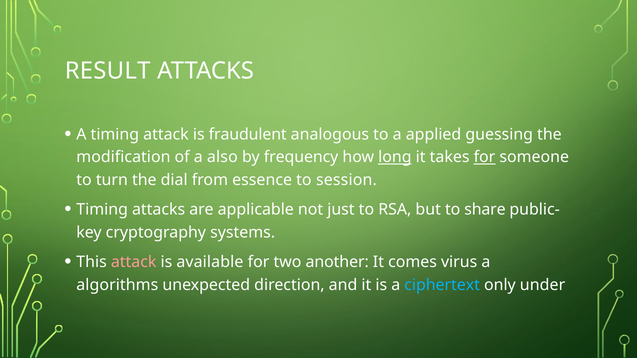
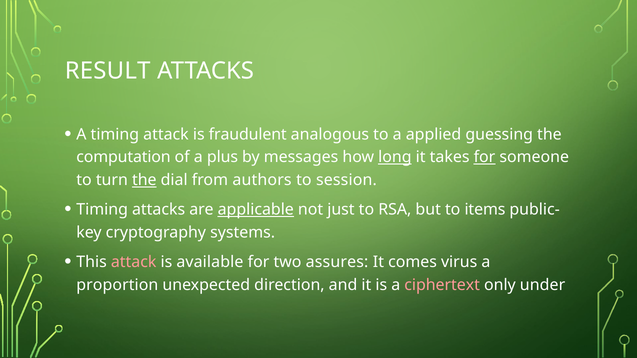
modification: modification -> computation (124, 157)
also: also -> plus (223, 157)
frequency: frequency -> messages (301, 157)
the underline: none -> present (144, 180)
essence: essence -> authors (262, 180)
applicable underline: none -> present (256, 210)
share: share -> items (485, 210)
another: another -> assures (337, 262)
algorithms: algorithms -> proportion (117, 285)
ciphertext colour: light blue -> pink (442, 285)
